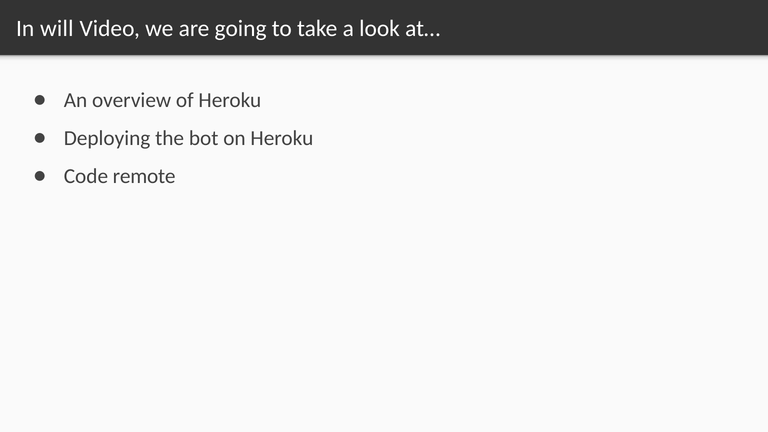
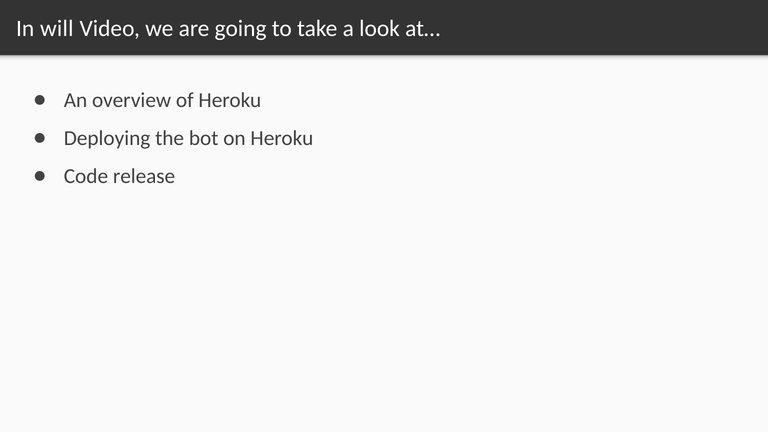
remote: remote -> release (144, 176)
